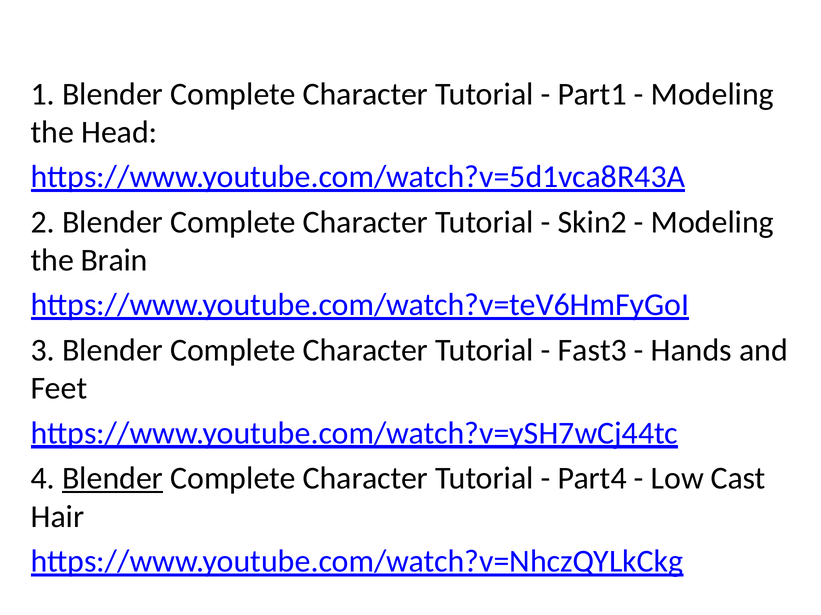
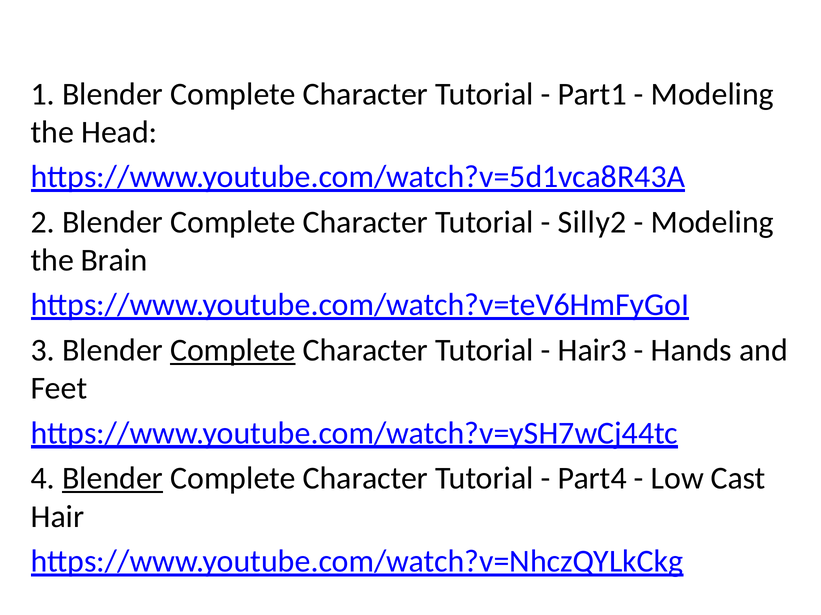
Skin2: Skin2 -> Silly2 (592, 222)
Complete underline: none -> present (233, 351)
Fast3: Fast3 -> Hair3 (592, 351)
